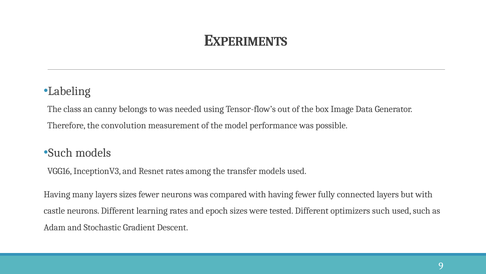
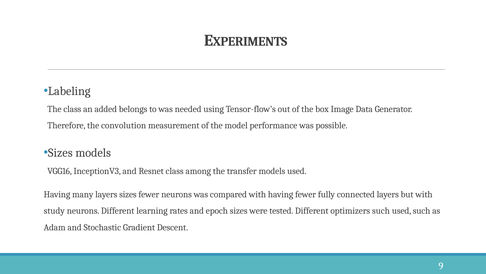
canny: canny -> added (106, 109)
Such: Such -> Sizes (60, 153)
Resnet rates: rates -> class (175, 171)
castle: castle -> study (54, 210)
